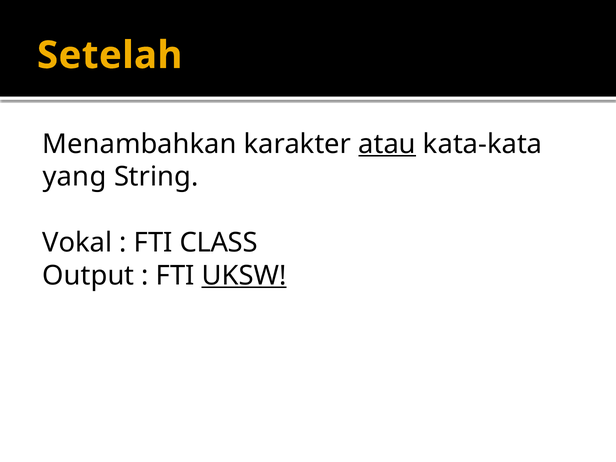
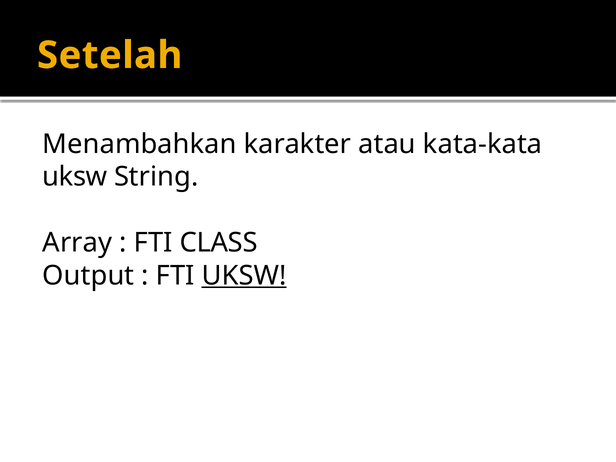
atau underline: present -> none (387, 144)
yang: yang -> uksw (75, 177)
Vokal: Vokal -> Array (77, 243)
